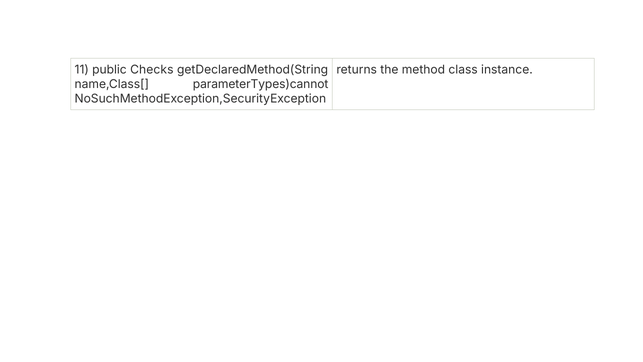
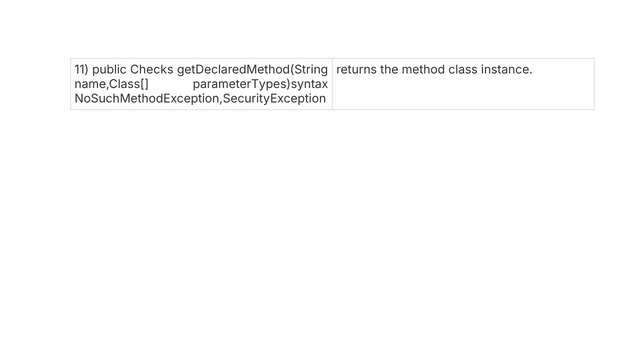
parameterTypes)cannot: parameterTypes)cannot -> parameterTypes)syntax (261, 84)
